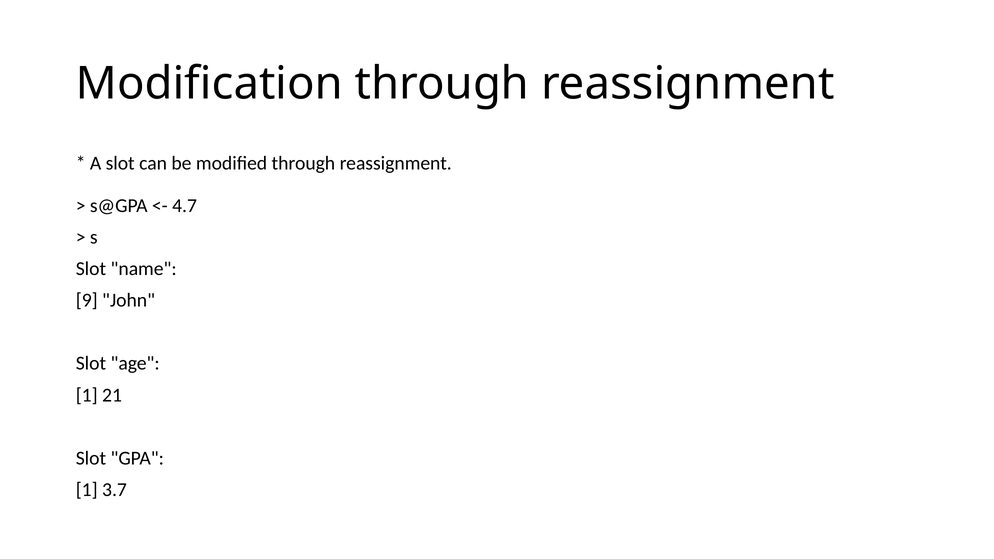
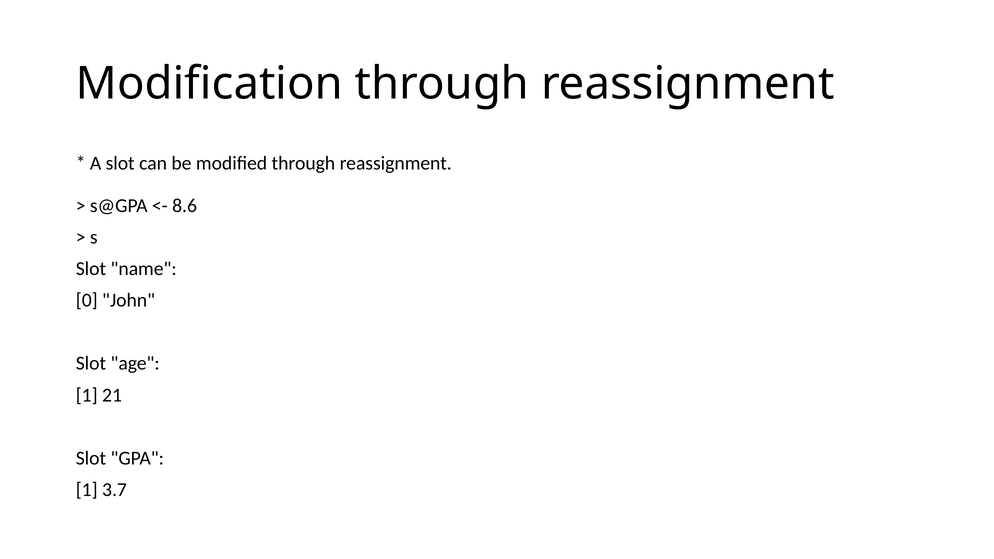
4.7: 4.7 -> 8.6 (185, 206)
9: 9 -> 0 (87, 300)
